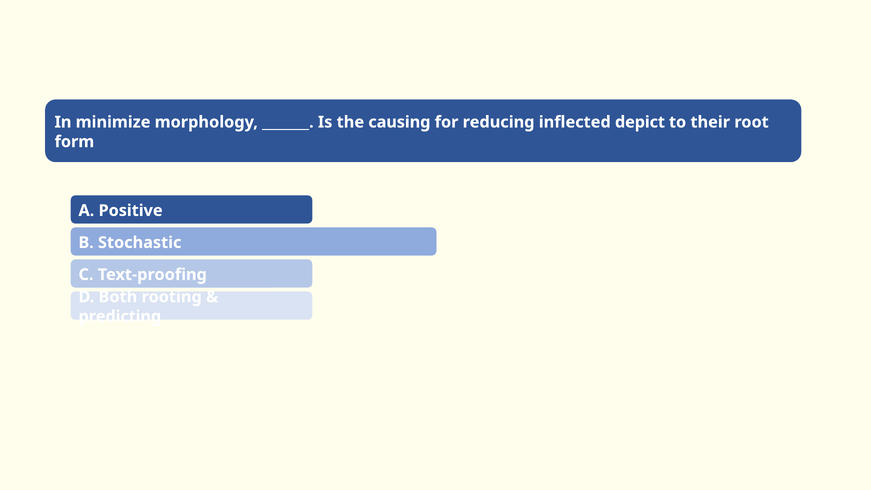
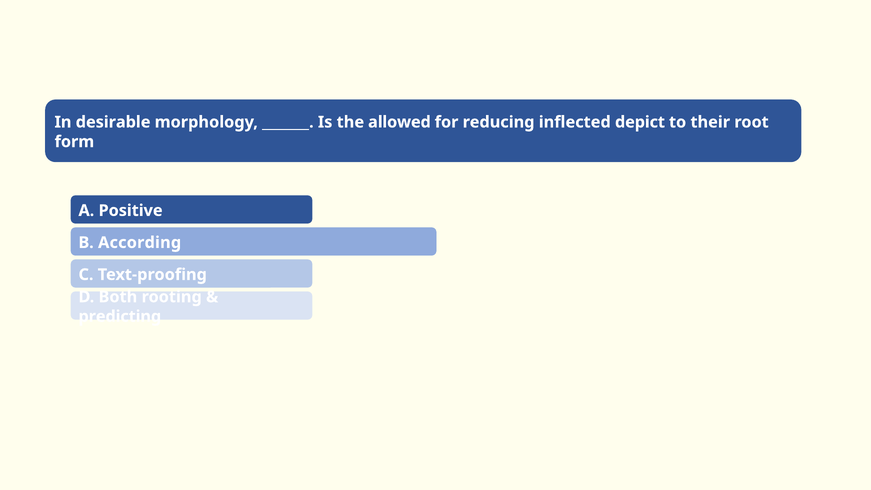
minimize: minimize -> desirable (113, 122)
causing: causing -> allowed (399, 122)
Stochastic: Stochastic -> According (140, 243)
